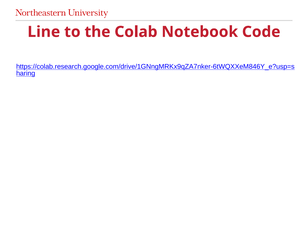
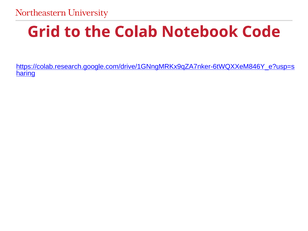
Line: Line -> Grid (44, 32)
